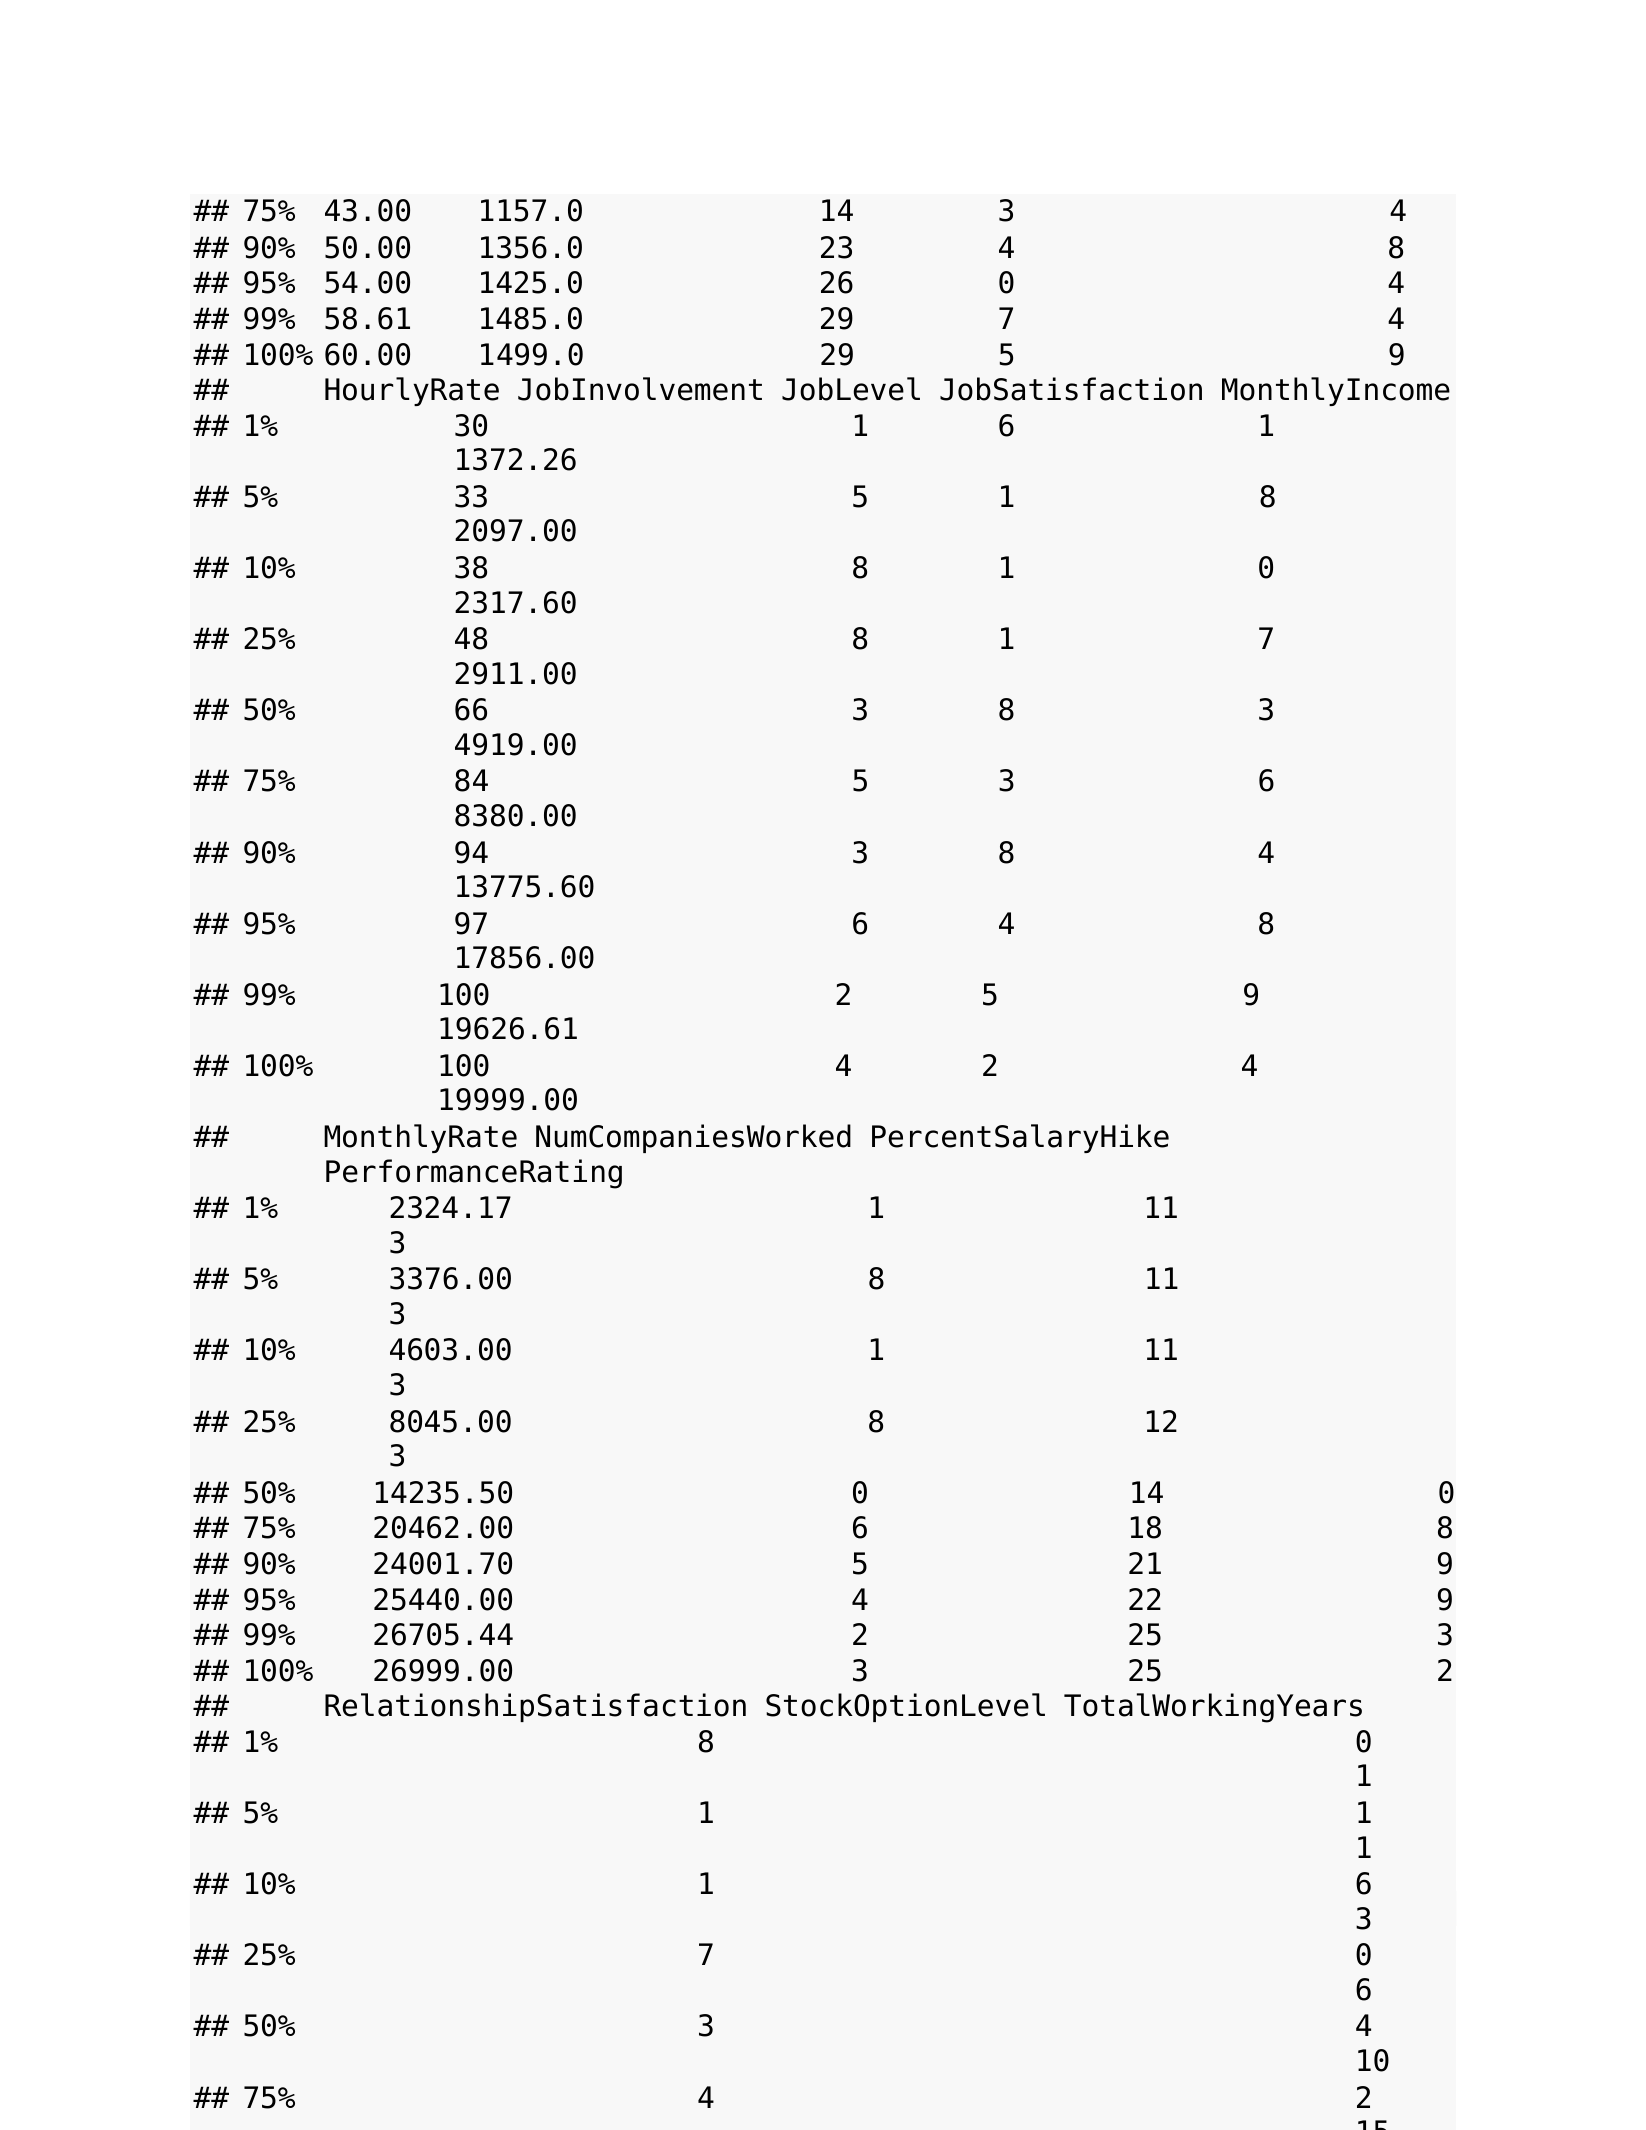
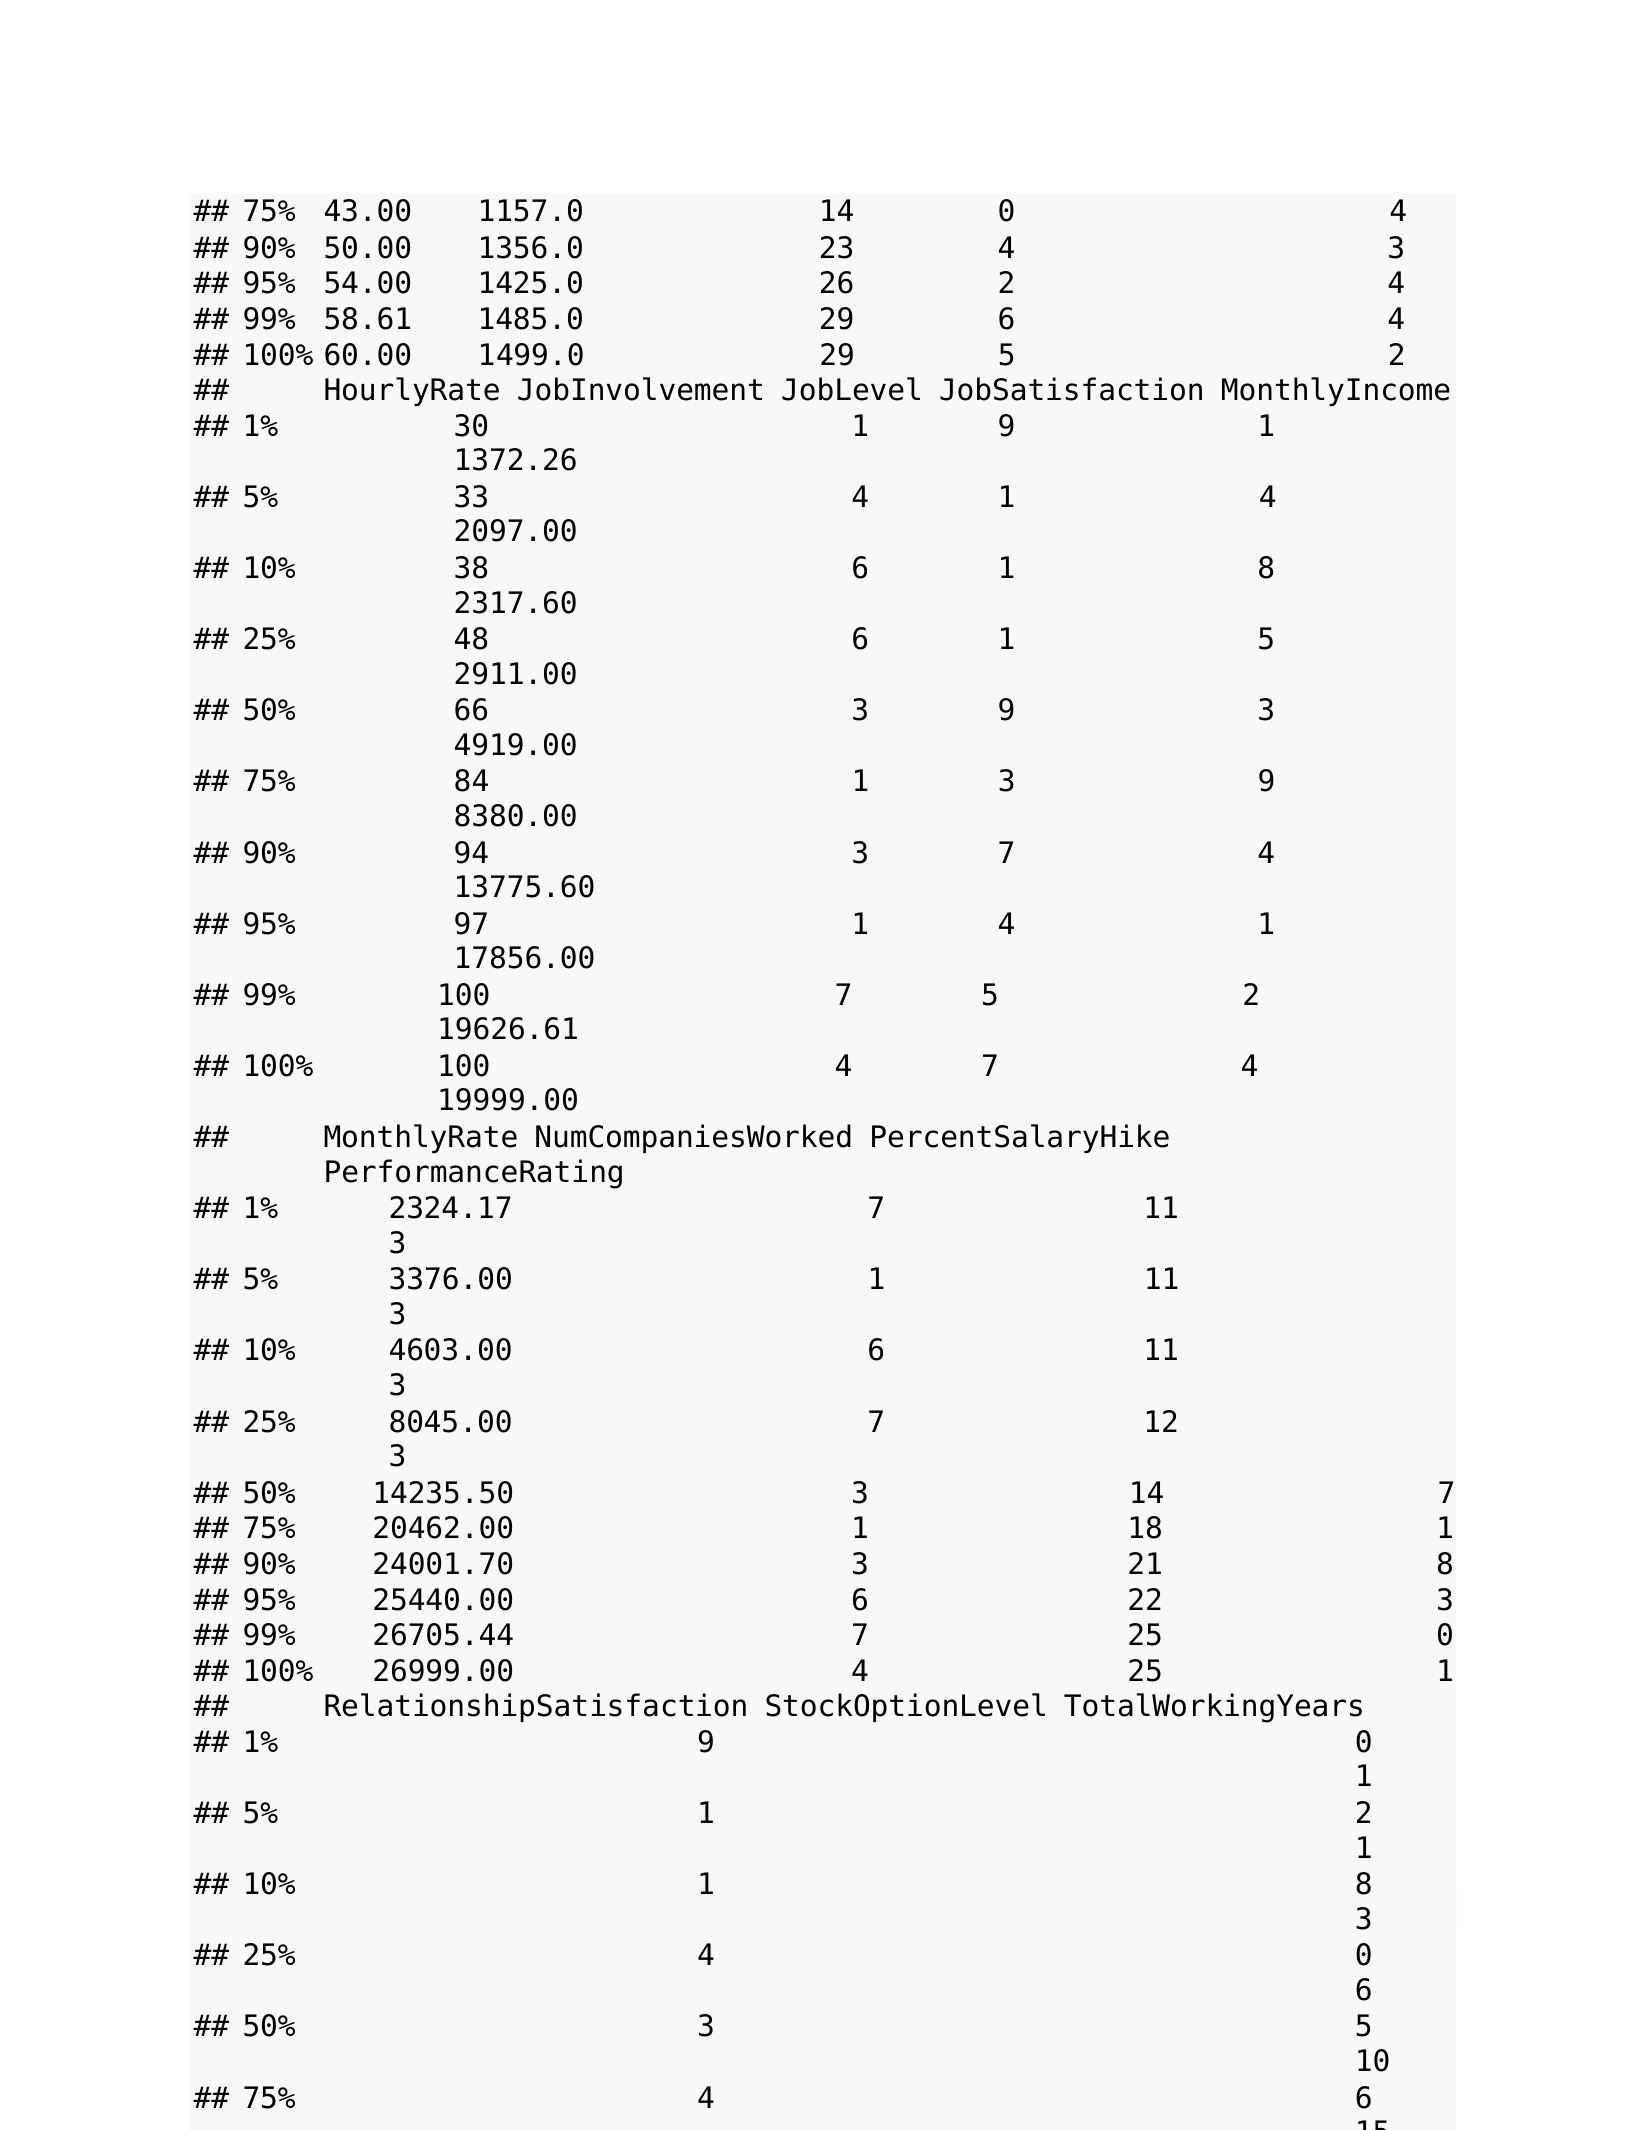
14 3: 3 -> 0 (1006, 211)
23 4 8: 8 -> 3 (1396, 249)
26 0: 0 -> 2 (1006, 284)
29 7: 7 -> 6 (1006, 320)
29 5 9: 9 -> 2 (1397, 355)
30 1 6: 6 -> 9 (1006, 427)
33 5: 5 -> 4 (860, 498)
8: 8 -> 4 (1268, 498)
38 8: 8 -> 6 (860, 569)
0: 0 -> 8 (1266, 569)
48 8: 8 -> 6 (860, 640)
1 7: 7 -> 5 (1266, 640)
66 3 8: 8 -> 9 (1006, 711)
84 5: 5 -> 1 (861, 782)
6: 6 -> 9 (1267, 782)
94 3 8: 8 -> 7 (1006, 853)
97 6: 6 -> 1 (860, 924)
8: 8 -> 1 (1266, 924)
100 2: 2 -> 7 (844, 996)
9: 9 -> 2 (1251, 996)
100 4 2: 2 -> 7 (990, 1067)
2324.17 1: 1 -> 7 (876, 1209)
3376.00 8: 8 -> 1 (877, 1280)
4603.00 1: 1 -> 6 (876, 1351)
8045.00 8: 8 -> 7 (876, 1422)
14235.50 0: 0 -> 3 (860, 1494)
14 0: 0 -> 7 (1446, 1494)
20462.00 6: 6 -> 1 (860, 1529)
18 8: 8 -> 1 (1445, 1529)
24001.70 5: 5 -> 3 (860, 1565)
21 9: 9 -> 8 (1445, 1565)
25440.00 4: 4 -> 6 (860, 1600)
22 9: 9 -> 3 (1445, 1600)
26705.44 2: 2 -> 7 (860, 1636)
25 3: 3 -> 0 (1445, 1636)
26999.00 3: 3 -> 4 (860, 1672)
25 2: 2 -> 1 (1445, 1672)
1% 8: 8 -> 9 (706, 1743)
1: 1 -> 2 (1364, 1814)
10% 1 6: 6 -> 8 (1364, 1885)
25% 7: 7 -> 4 (706, 1956)
50% 3 4: 4 -> 5 (1364, 2027)
75% 4 2: 2 -> 6 (1364, 2098)
